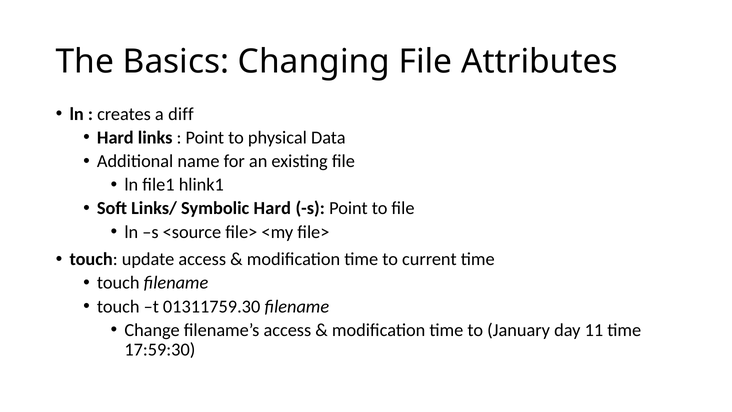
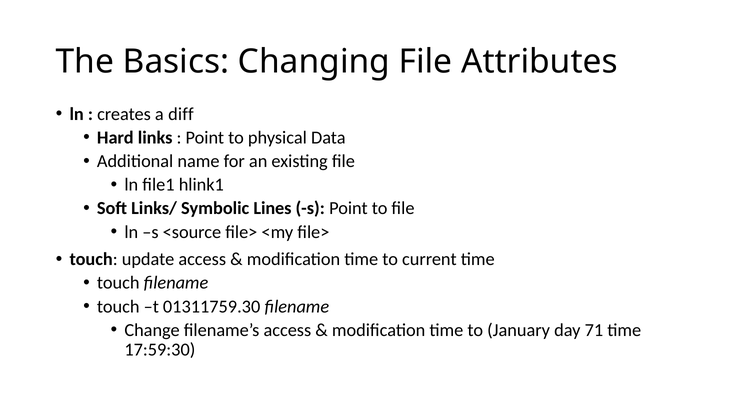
Symbolic Hard: Hard -> Lines (272, 208)
11: 11 -> 71 (594, 330)
